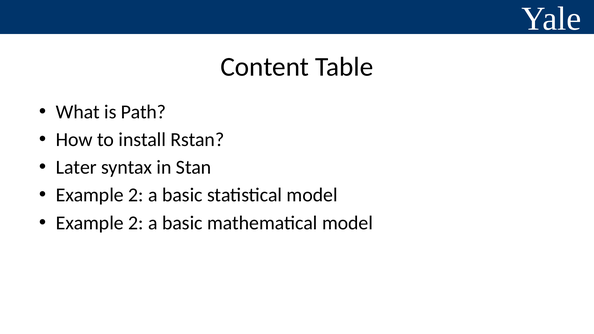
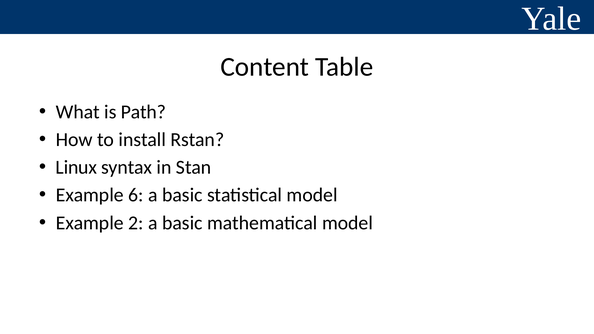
Later: Later -> Linux (76, 167)
2: 2 -> 6 (136, 195)
